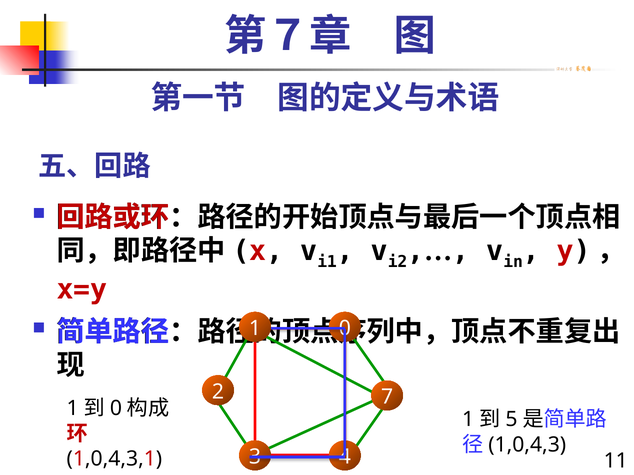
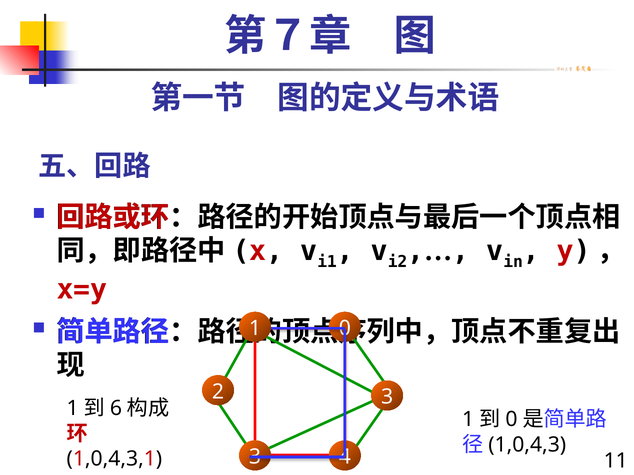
2 7: 7 -> 3 (387, 397)
0: 0 -> 6 (116, 409)
5: 5 -> 0 (511, 420)
